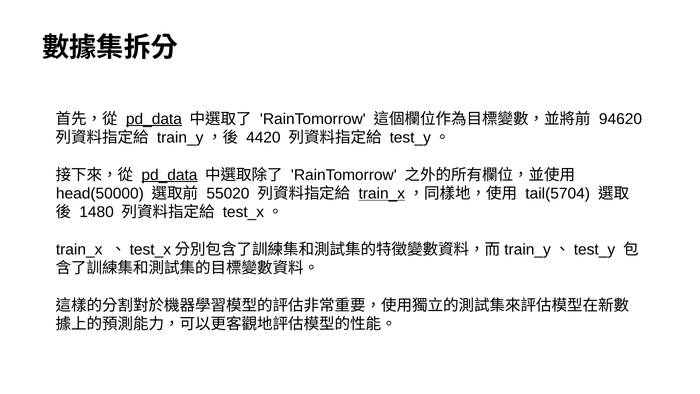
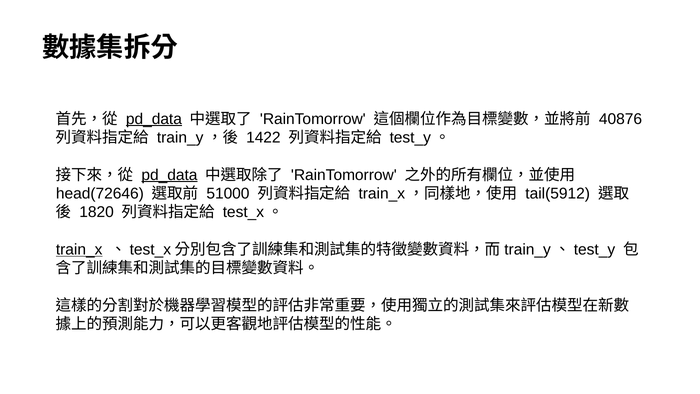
94620: 94620 -> 40876 (621, 119)
4420: 4420 -> 1422 (263, 137)
head(50000: head(50000 -> head(72646 (100, 193)
55020: 55020 -> 51000 (228, 193)
train_x underline: present -> none (382, 193)
tail(5704: tail(5704 -> tail(5912 (558, 193)
1480: 1480 -> 1820 (97, 212)
train_x underline: none -> present (79, 249)
